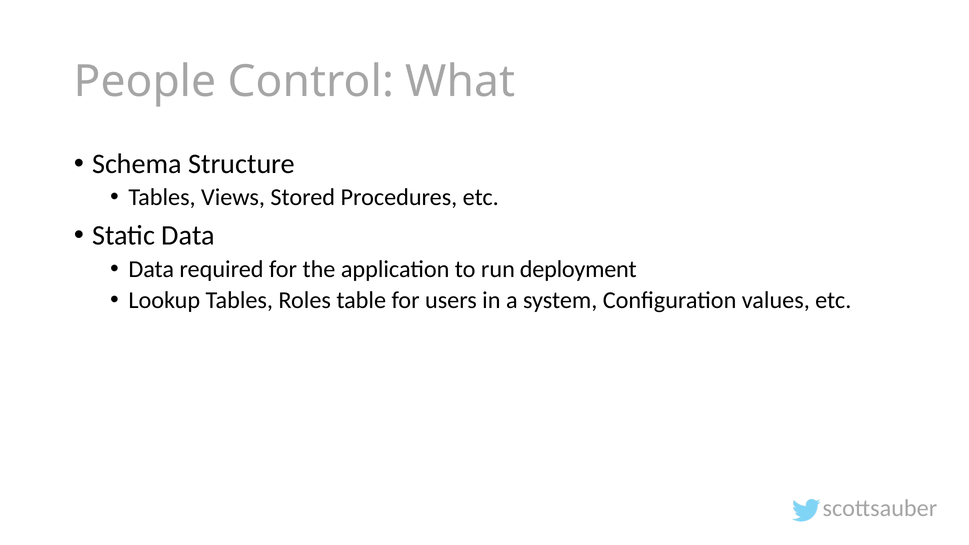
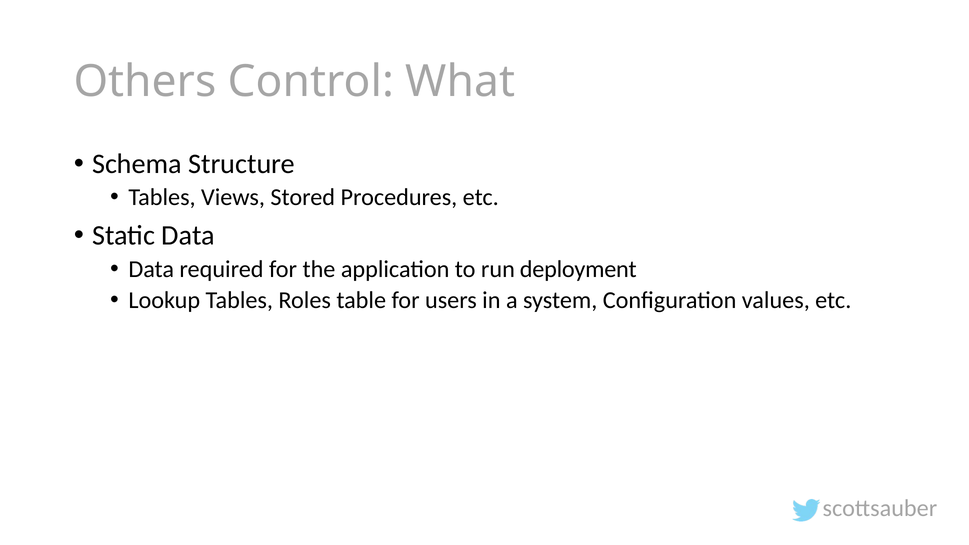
People: People -> Others (145, 81)
